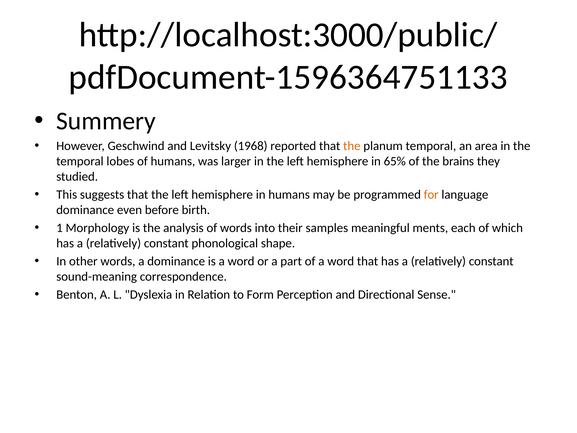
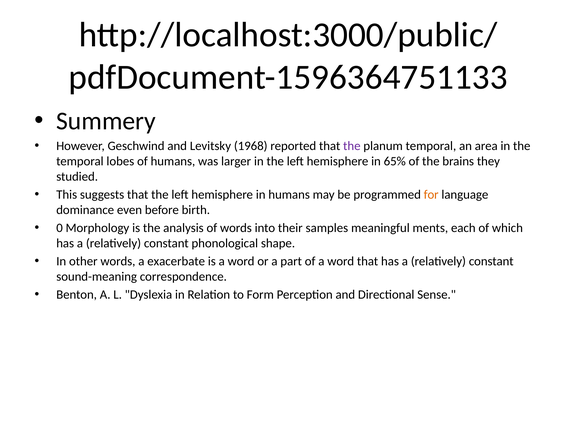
the colour: orange -> purple (352, 146)
1: 1 -> 0 (60, 228)
a dominance: dominance -> exacerbate (176, 261)
